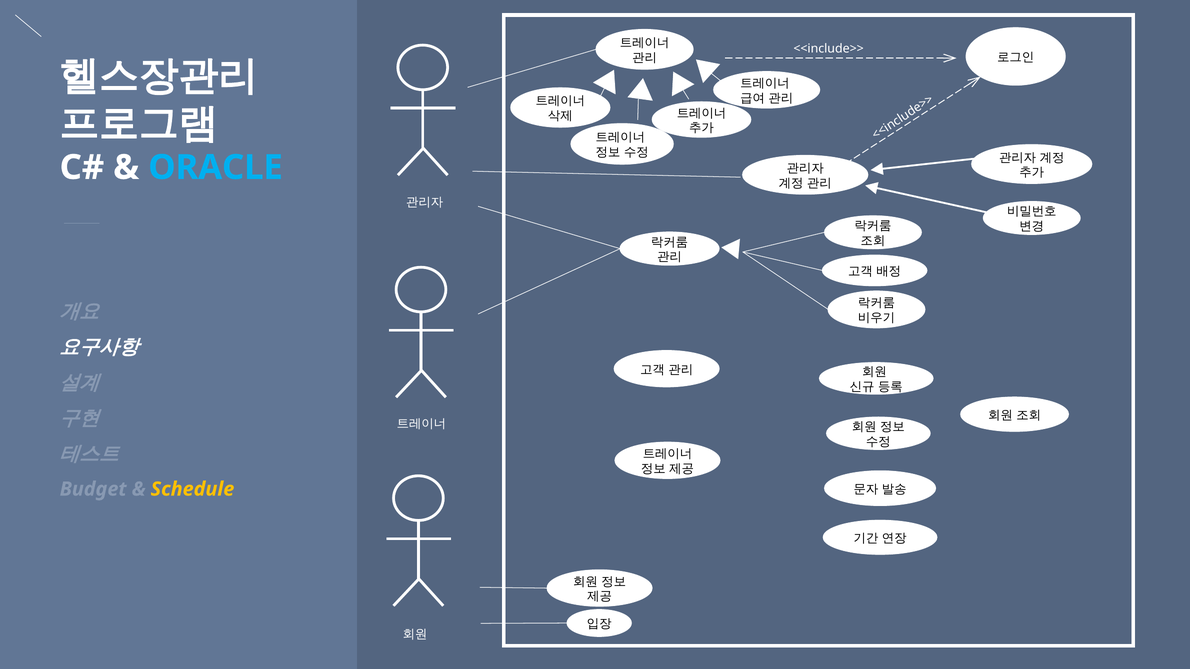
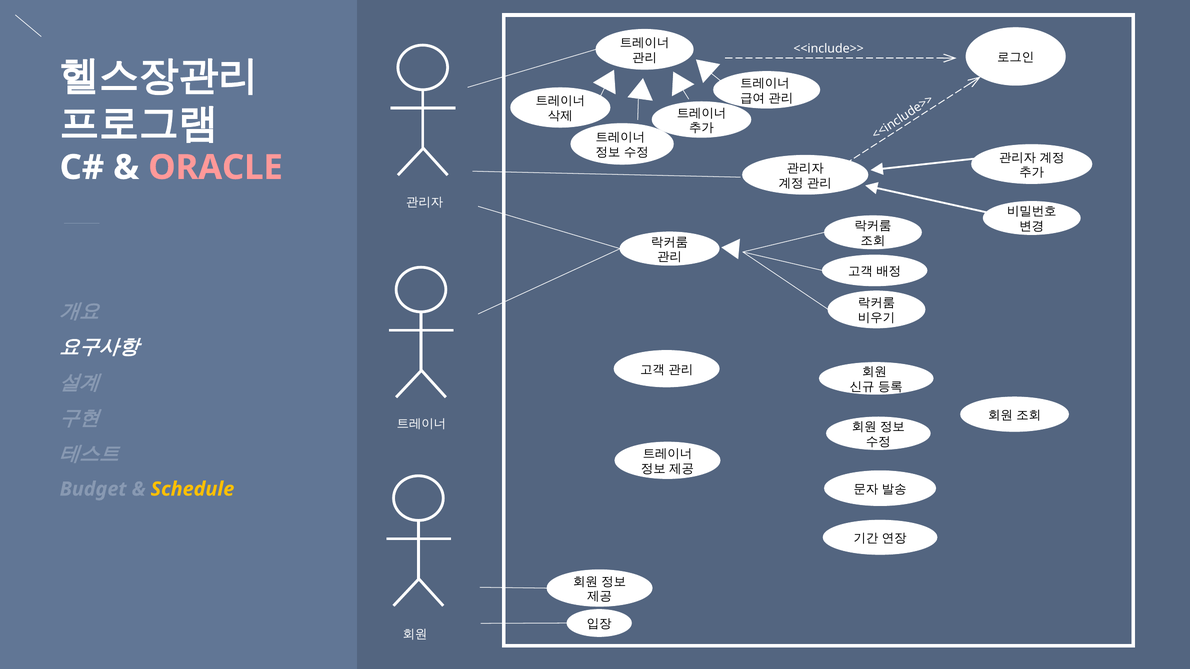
ORACLE colour: light blue -> pink (216, 168)
